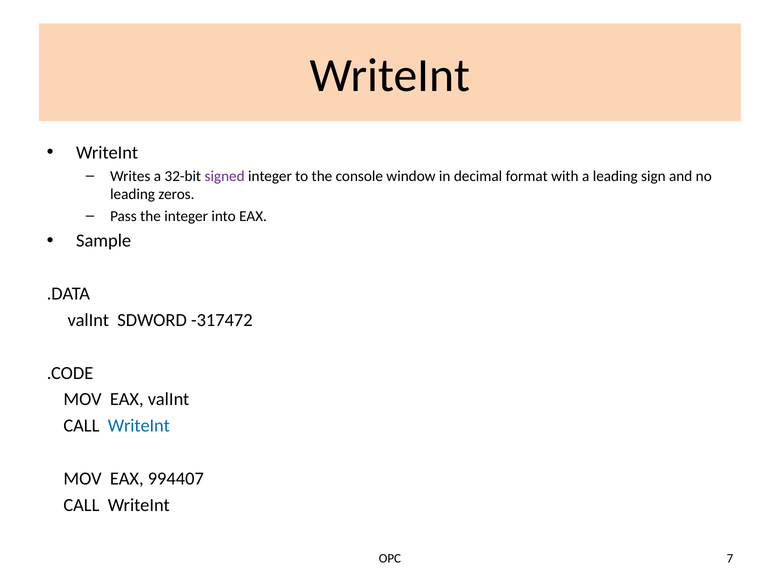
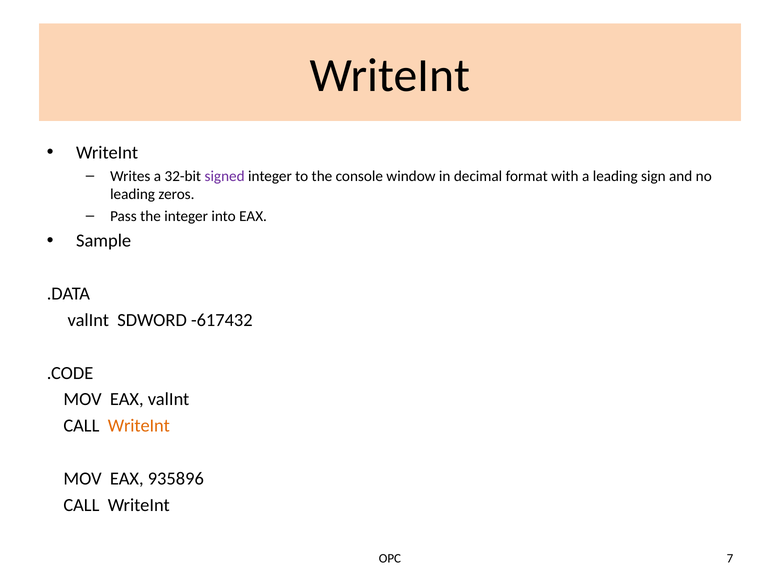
-317472: -317472 -> -617432 (222, 320)
WriteInt colour: blue -> orange (139, 426)
994407: 994407 -> 935896 (176, 479)
